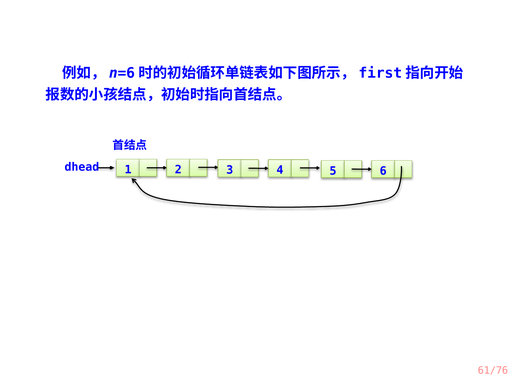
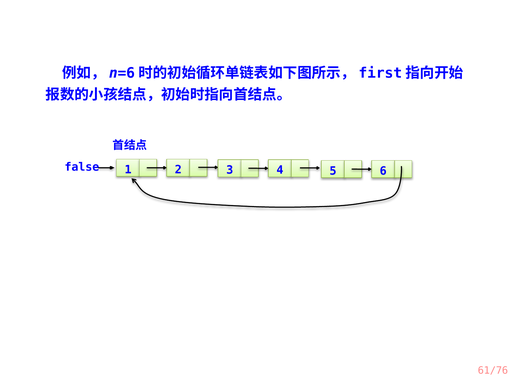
dhead: dhead -> false (82, 167)
